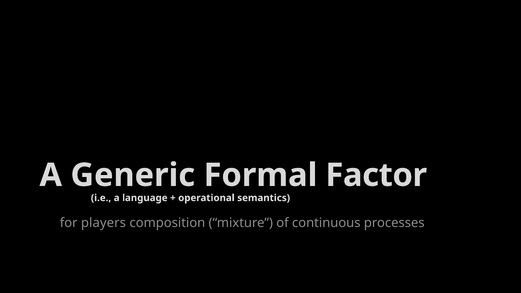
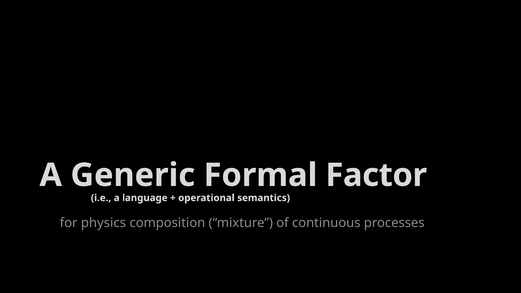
players: players -> physics (103, 223)
